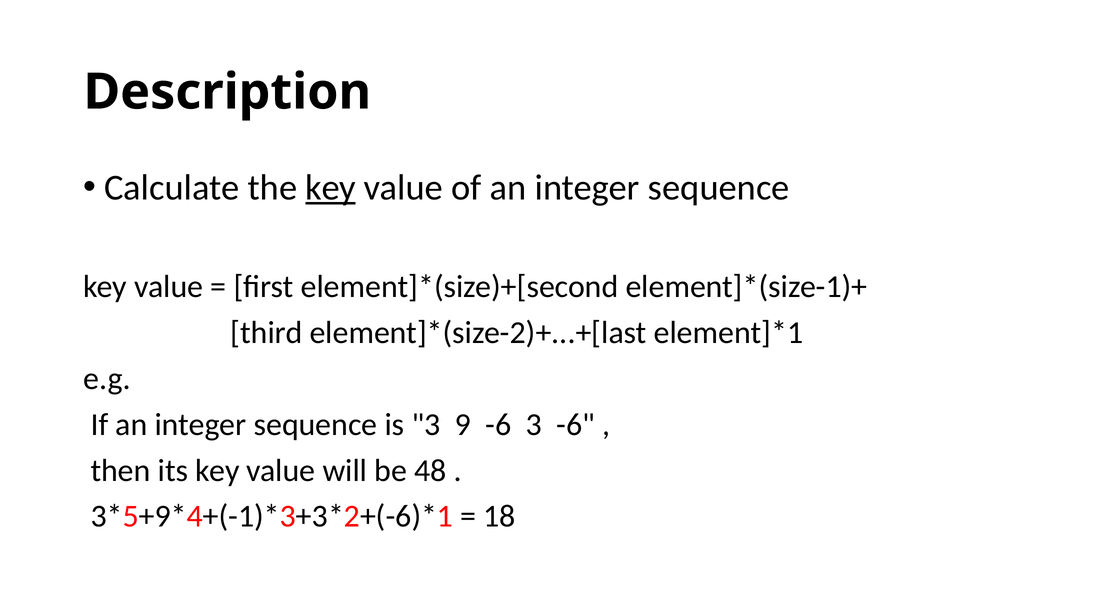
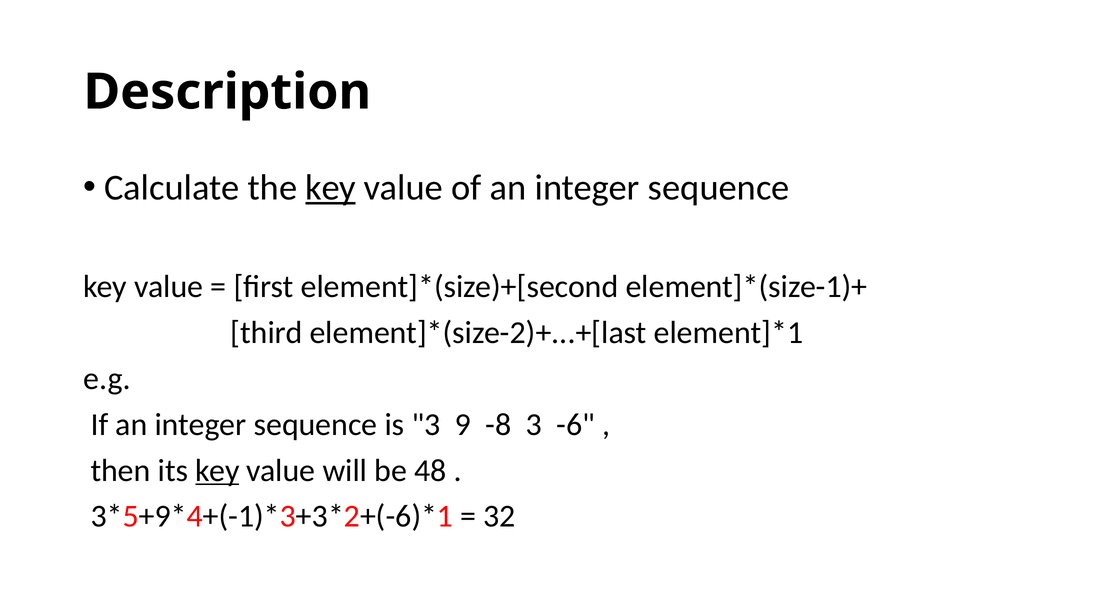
9 -6: -6 -> -8 (498, 425)
key underline: none -> present (217, 470)
18: 18 -> 32 (499, 516)
